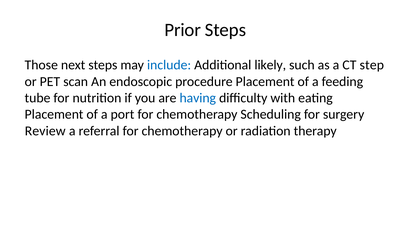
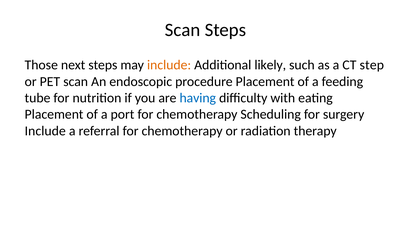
Prior: Prior -> Scan (183, 30)
include colour: blue -> orange (169, 65)
Review: Review -> Include (45, 131)
